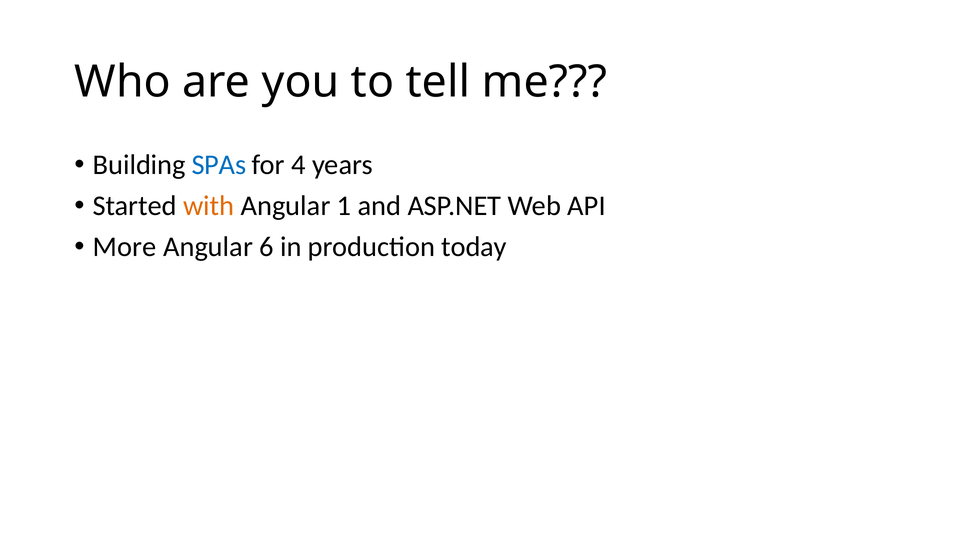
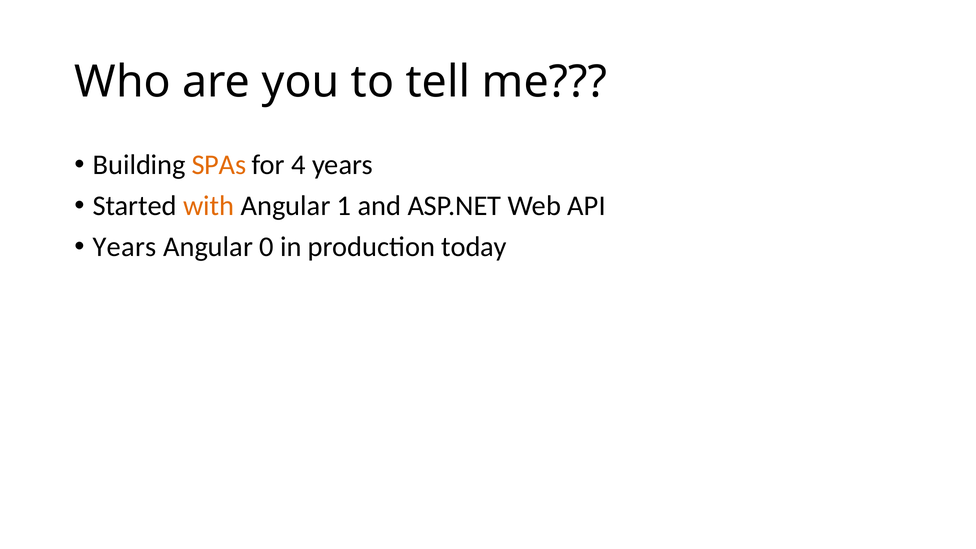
SPAs colour: blue -> orange (219, 165)
More: More -> Years (125, 247)
6: 6 -> 0 (267, 247)
